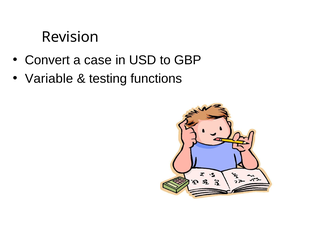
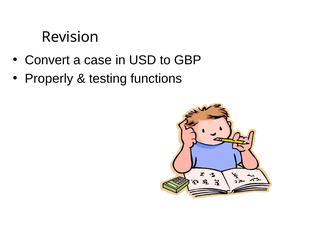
Variable: Variable -> Properly (49, 79)
